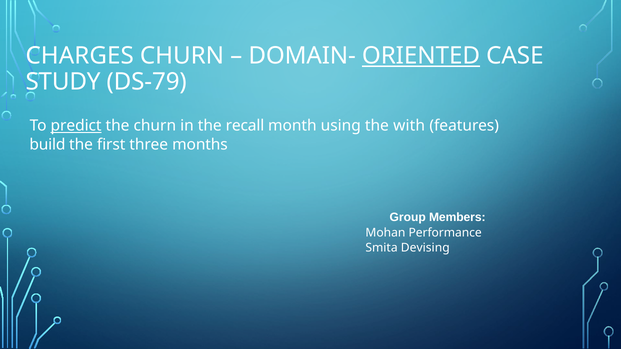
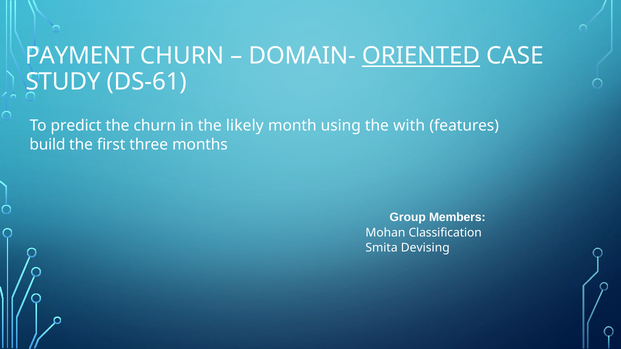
CHARGES: CHARGES -> PAYMENT (80, 56)
DS-79: DS-79 -> DS-61 (147, 82)
predict underline: present -> none (76, 126)
recall: recall -> likely (245, 126)
Performance: Performance -> Classification (445, 233)
